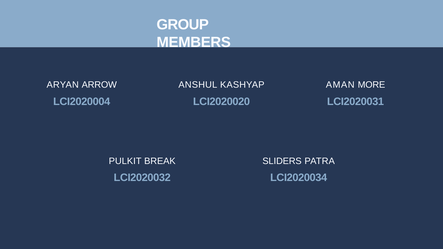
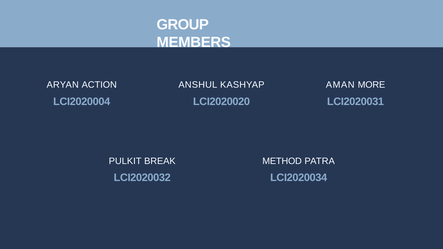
ARROW: ARROW -> ACTION (99, 85)
SLIDERS: SLIDERS -> METHOD (282, 161)
